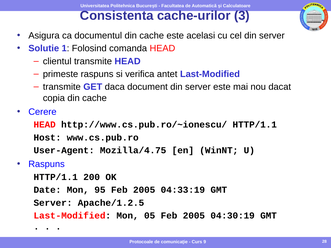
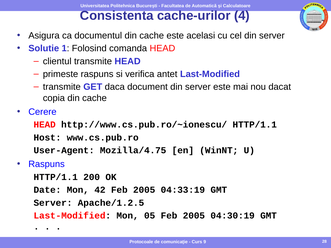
3: 3 -> 4 (242, 16)
95: 95 -> 42 (100, 190)
